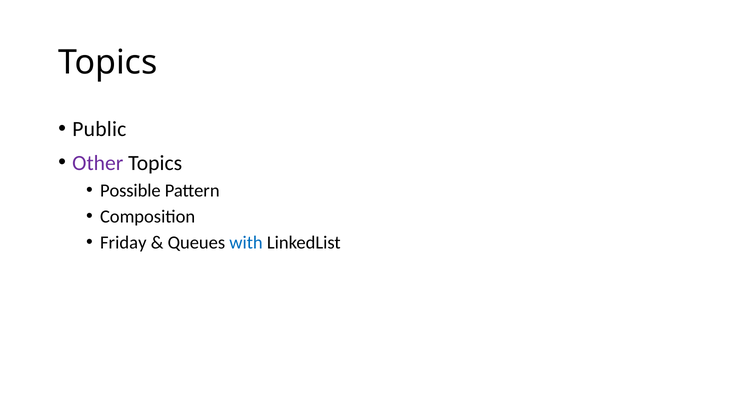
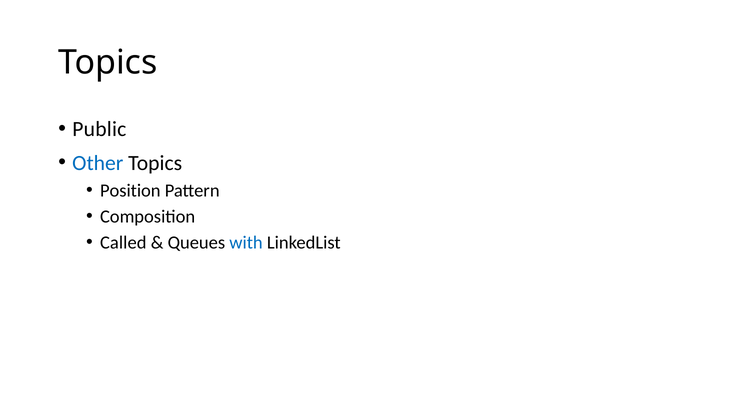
Other colour: purple -> blue (98, 163)
Possible: Possible -> Position (130, 191)
Friday: Friday -> Called (123, 243)
